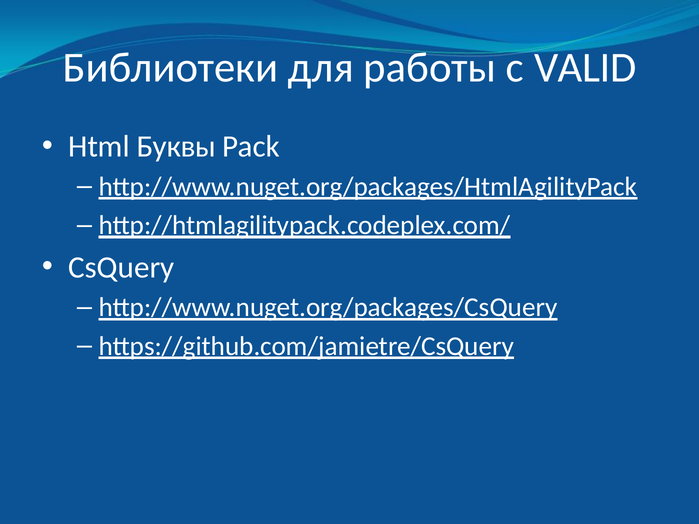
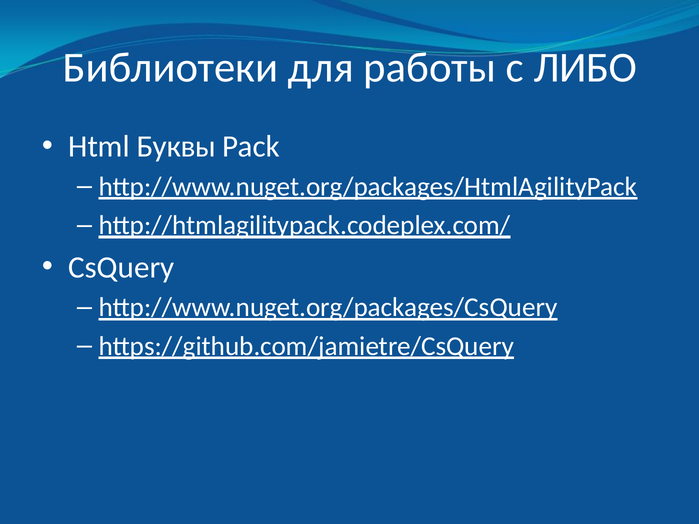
VALID: VALID -> ЛИБО (585, 68)
